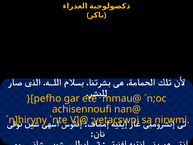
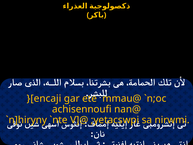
}[pefho: }[pefho -> }[encaji (44, 98)
